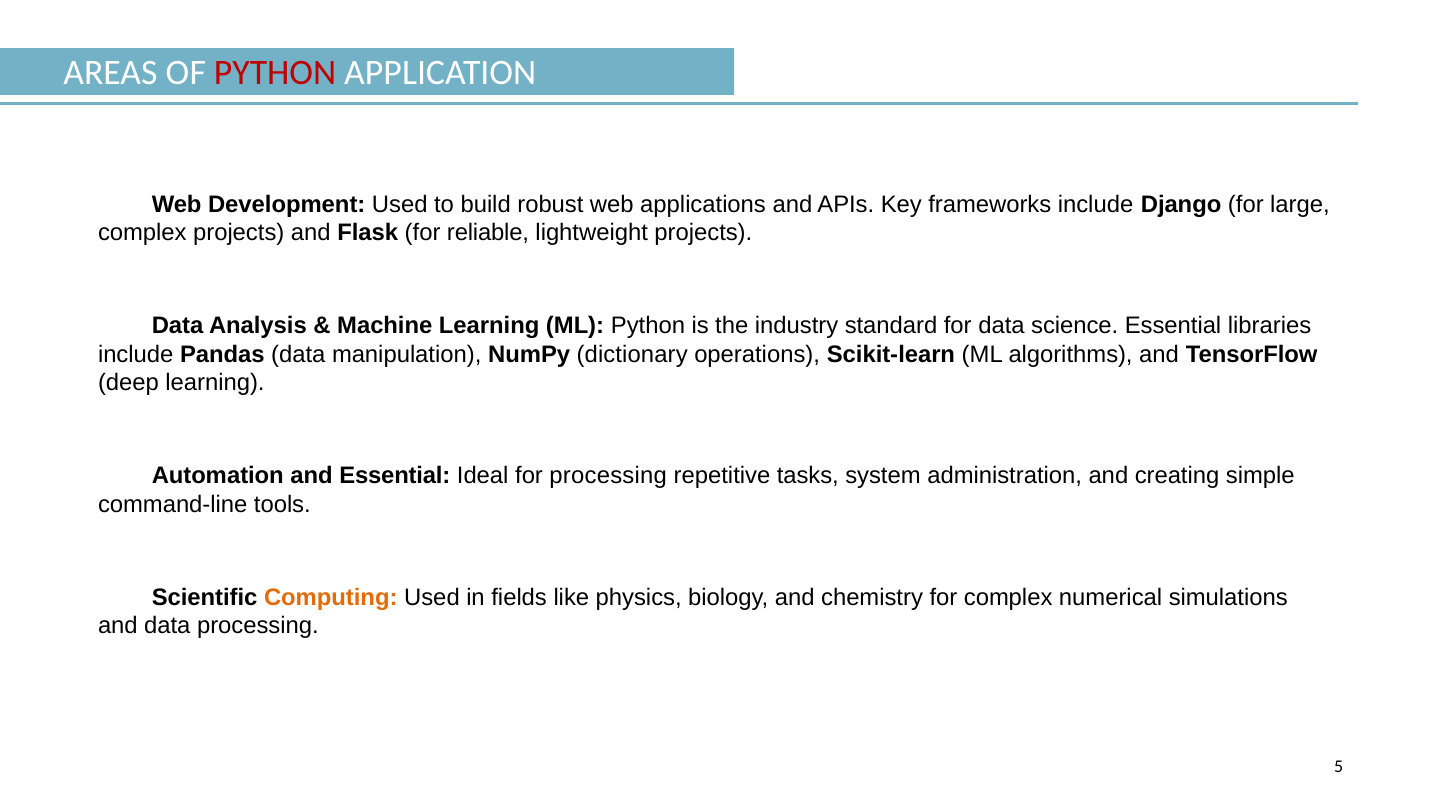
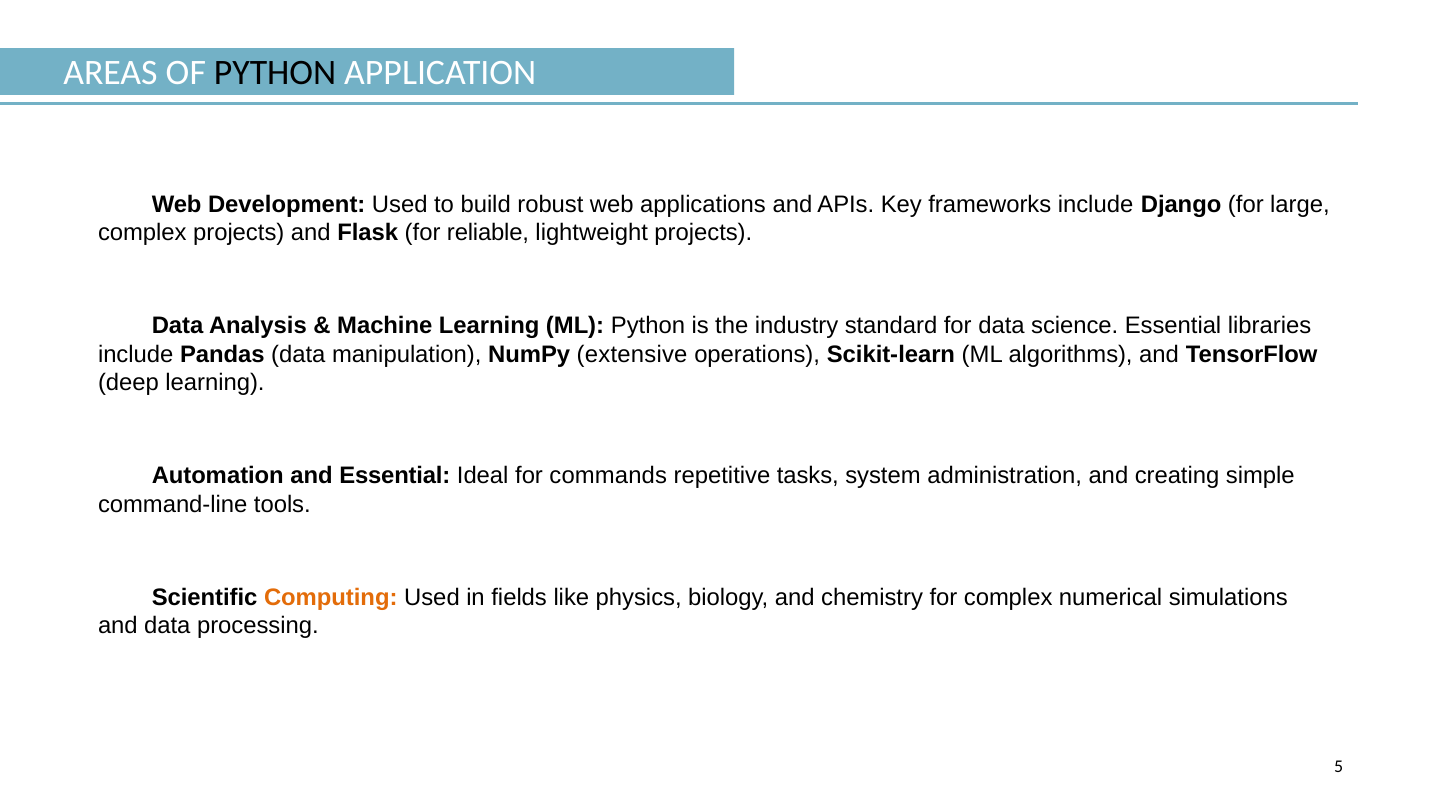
PYTHON colour: red -> black (275, 72)
dictionary: dictionary -> extensive (632, 355)
for processing: processing -> commands (608, 476)
